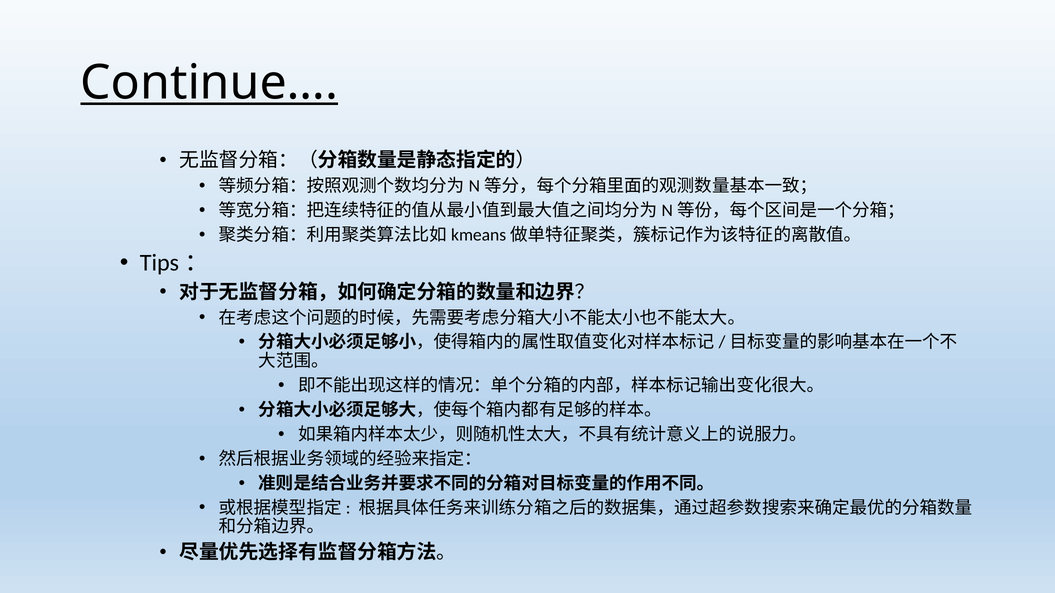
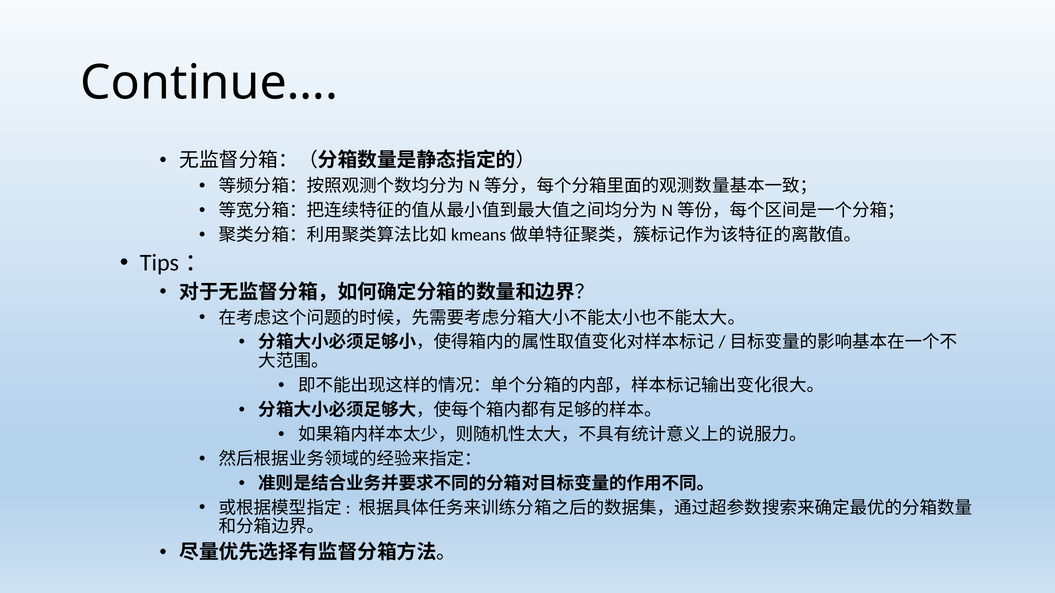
Continue… underline: present -> none (209, 83)
